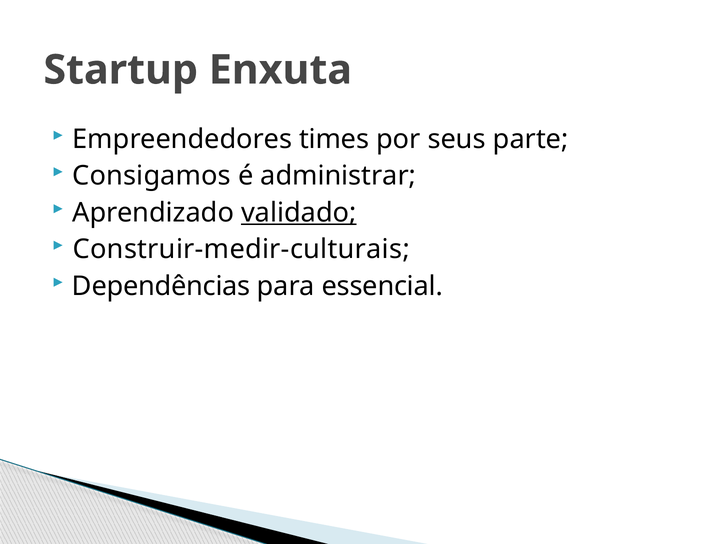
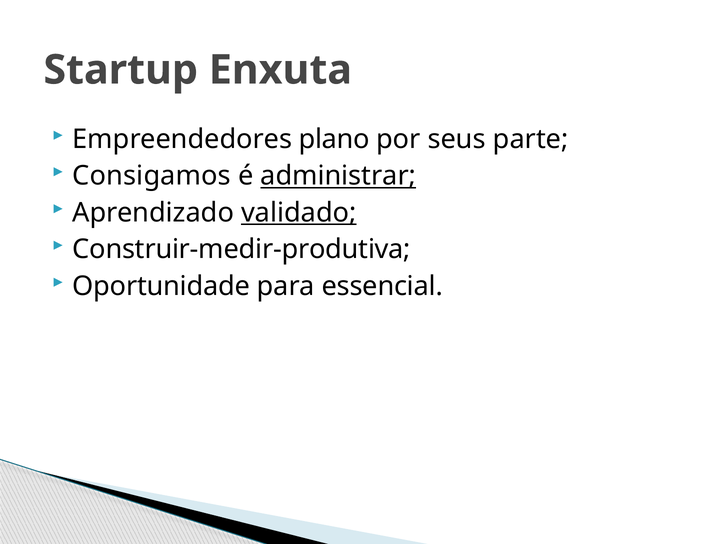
times: times -> plano (334, 139)
administrar underline: none -> present (338, 176)
Construir-medir-culturais: Construir-medir-culturais -> Construir-medir-produtiva (242, 249)
Dependências: Dependências -> Oportunidade (161, 286)
